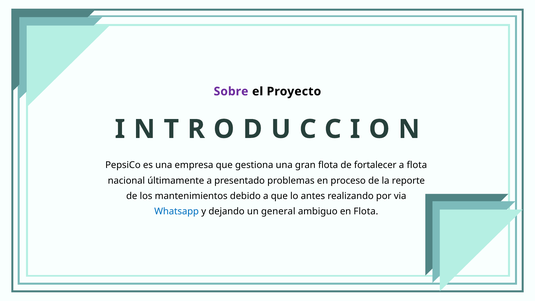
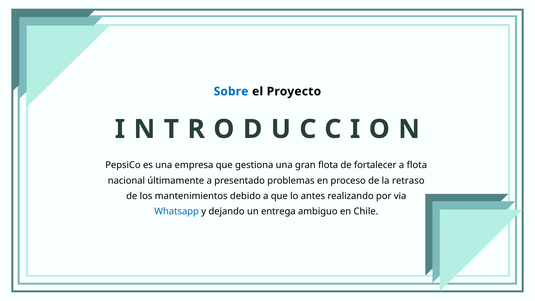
Sobre colour: purple -> blue (231, 91)
reporte: reporte -> retraso (408, 181)
general: general -> entrega (278, 211)
en Flota: Flota -> Chile (366, 211)
